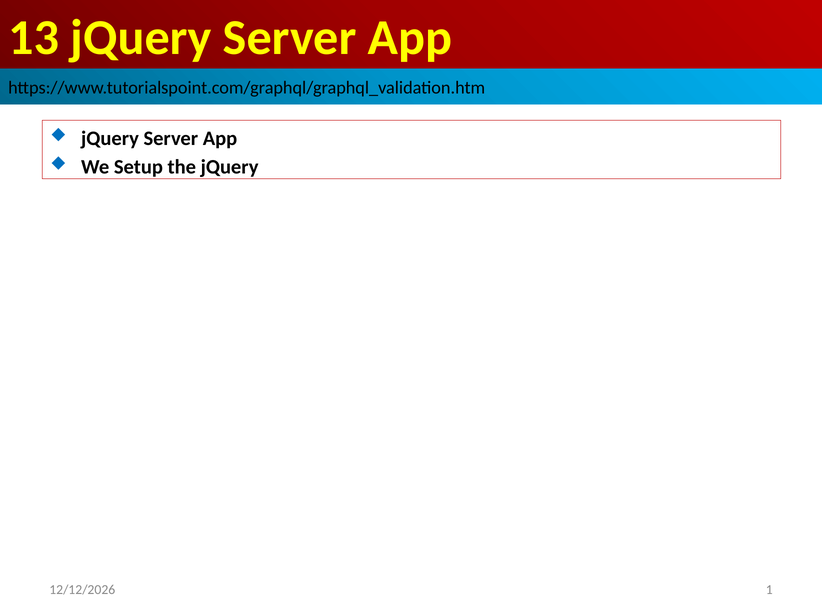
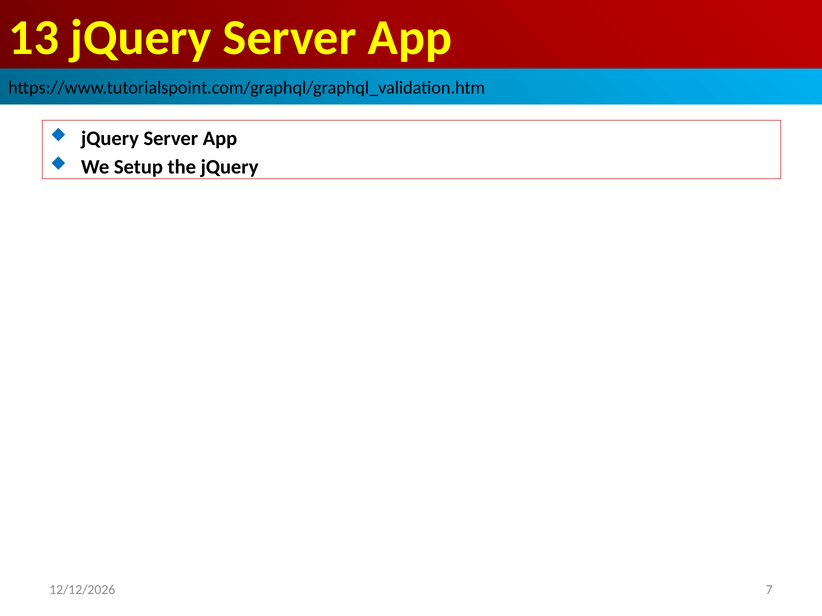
1: 1 -> 7 (769, 590)
